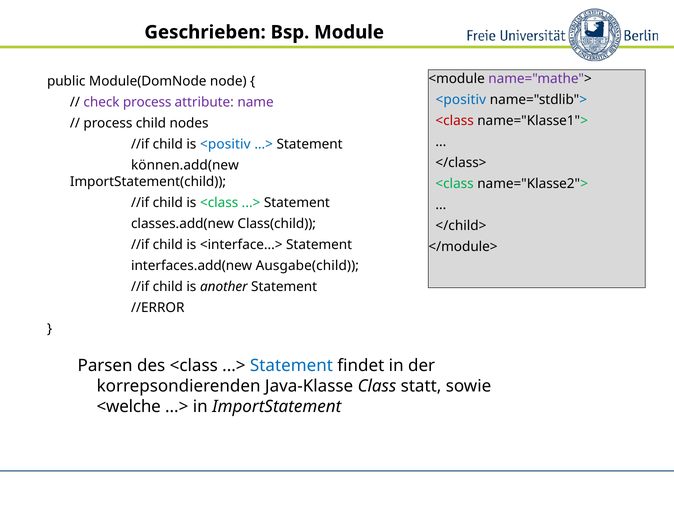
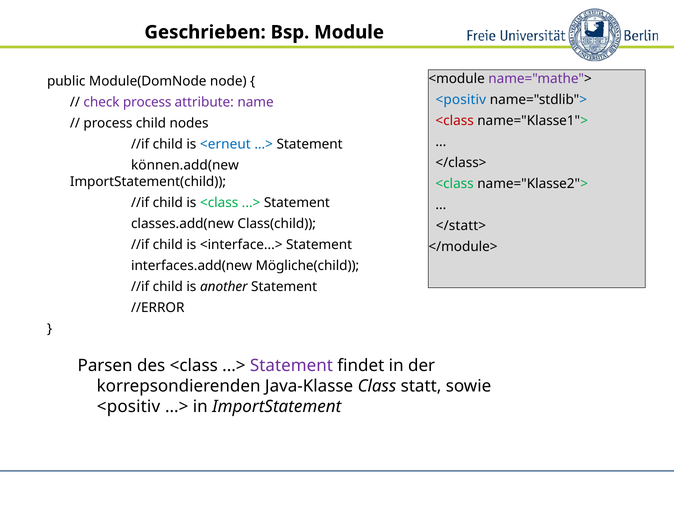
is <positiv: <positiv -> <erneut (225, 144)
</child>: </child> -> </statt> (461, 226)
Ausgabe(child: Ausgabe(child -> Mögliche(child (307, 265)
Statement colour: blue -> purple (291, 365)
<welche: <welche -> <positiv (129, 406)
